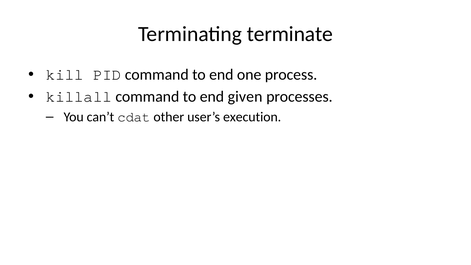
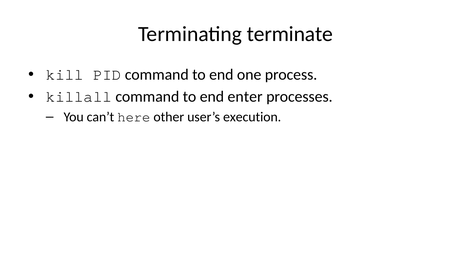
given: given -> enter (245, 97)
cdat: cdat -> here (134, 117)
